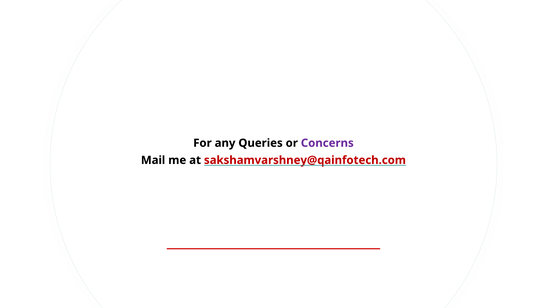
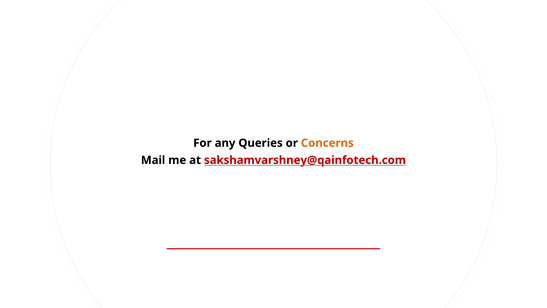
Concerns colour: purple -> orange (327, 143)
